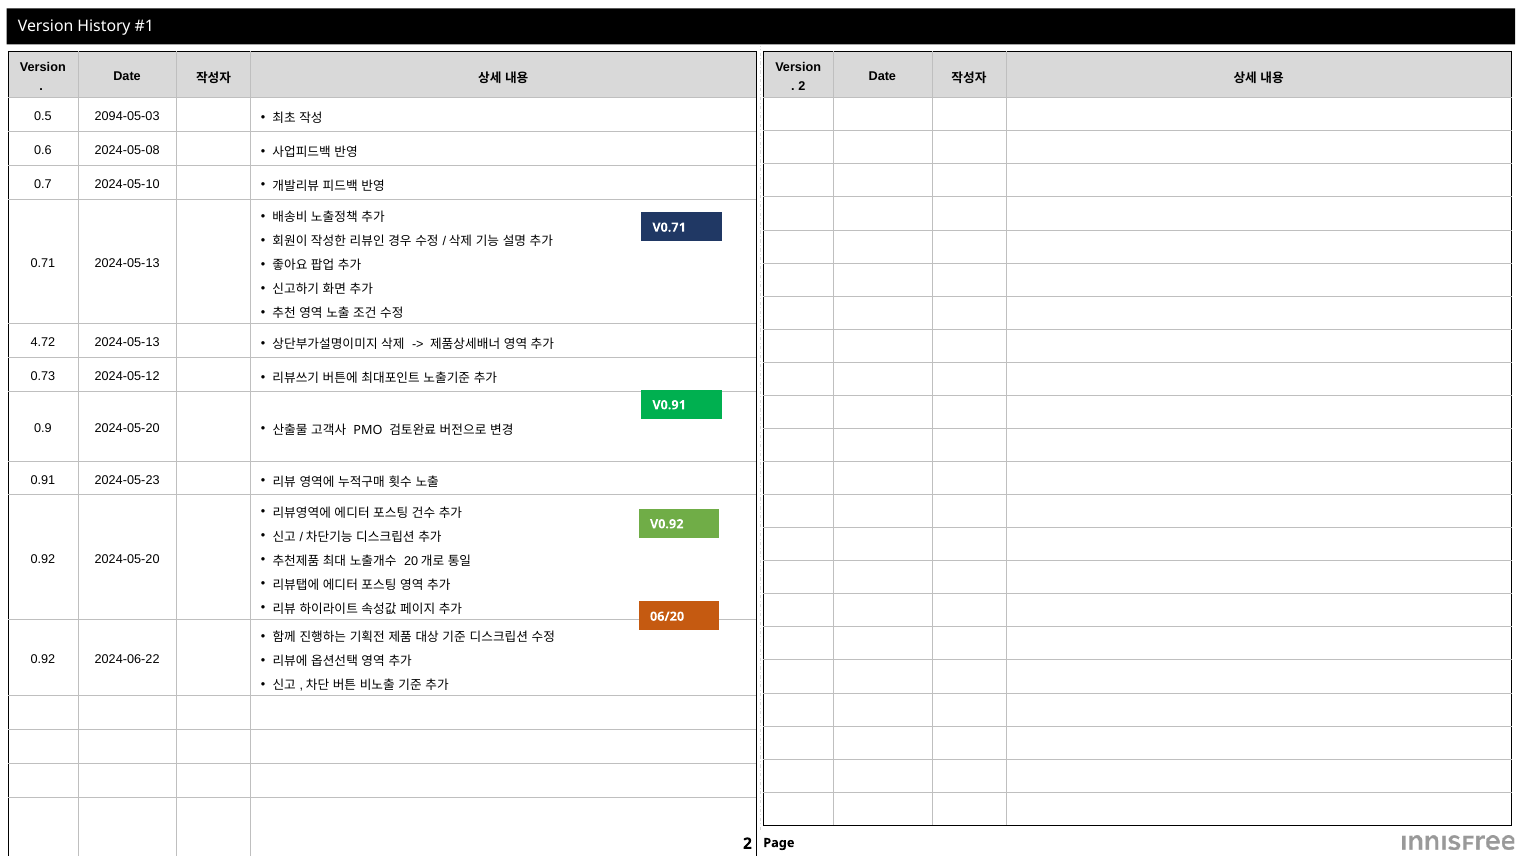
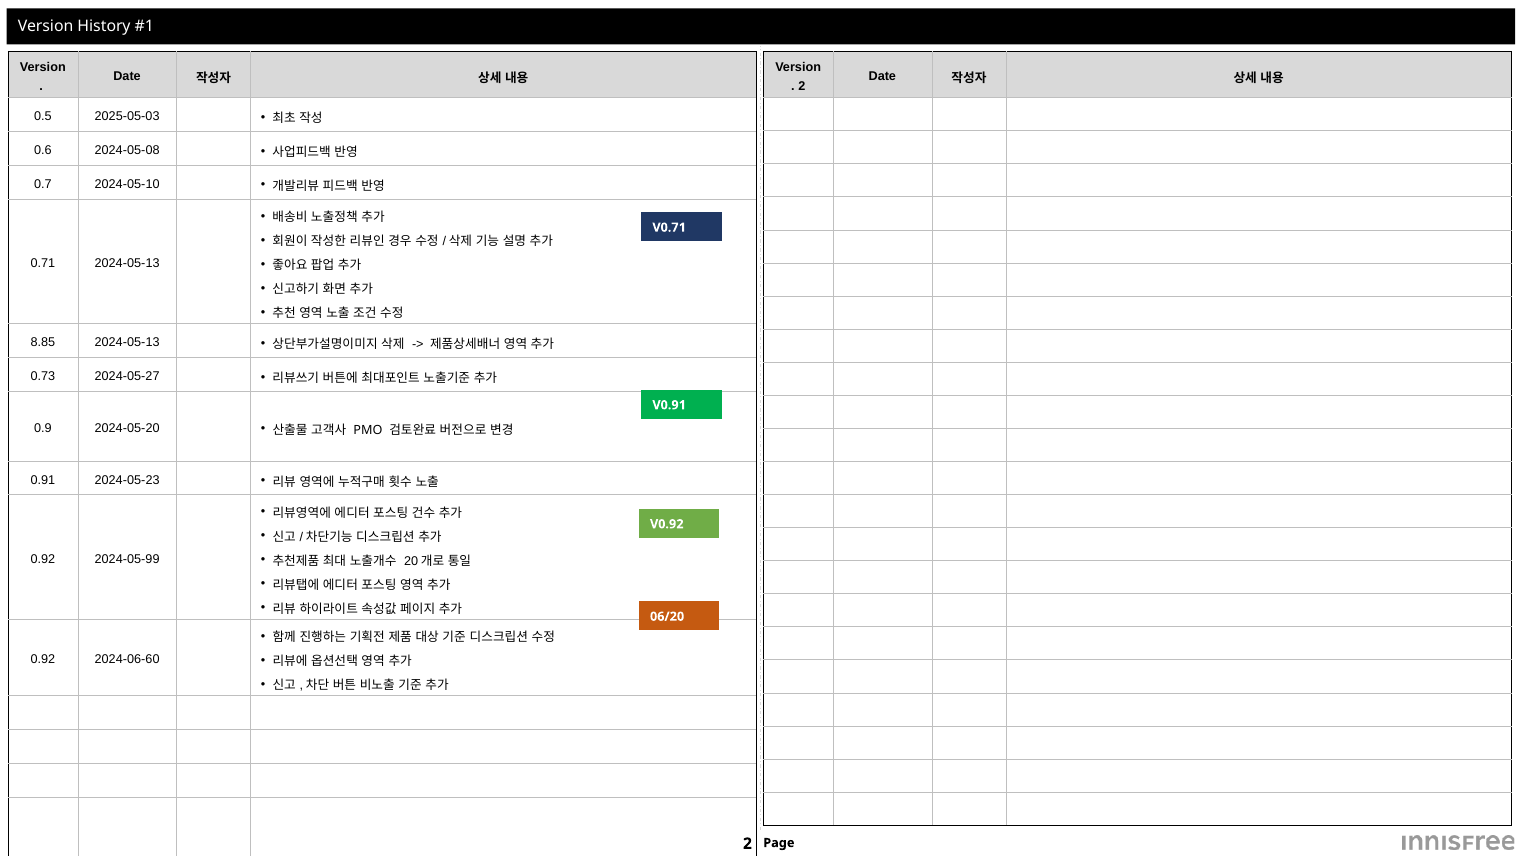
2094-05-03: 2094-05-03 -> 2025-05-03 (127, 117)
4.72: 4.72 -> 8.85 (43, 342)
2024-05-12: 2024-05-12 -> 2024-05-27 (127, 376)
0.92 2024-05-20: 2024-05-20 -> 2024-05-99 (127, 559)
2024-06-22: 2024-06-22 -> 2024-06-60 (127, 659)
